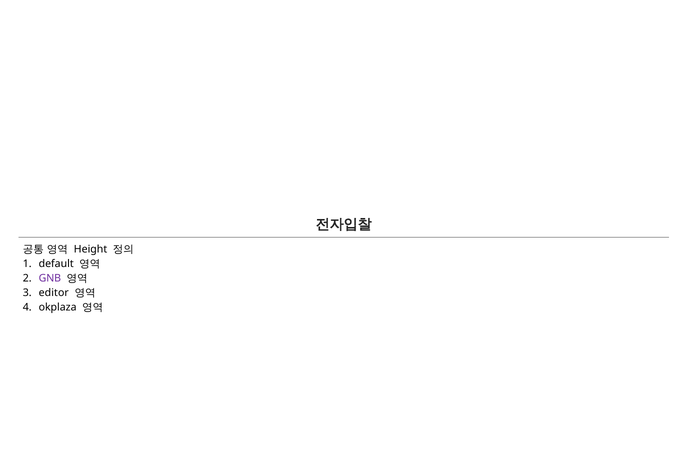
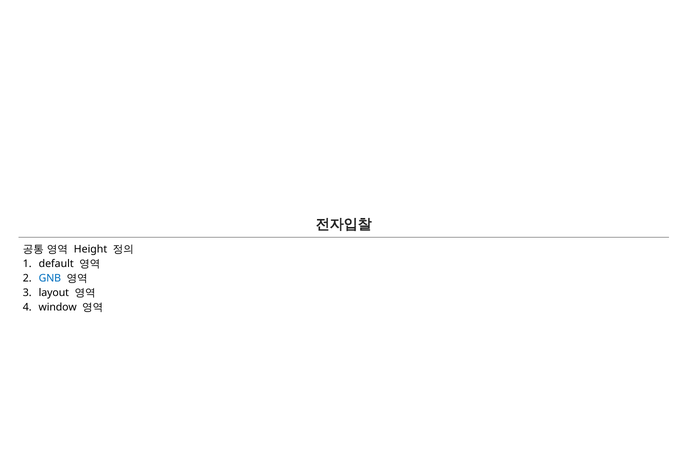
GNB colour: purple -> blue (50, 278)
editor: editor -> layout (54, 293)
okplaza: okplaza -> window (58, 307)
